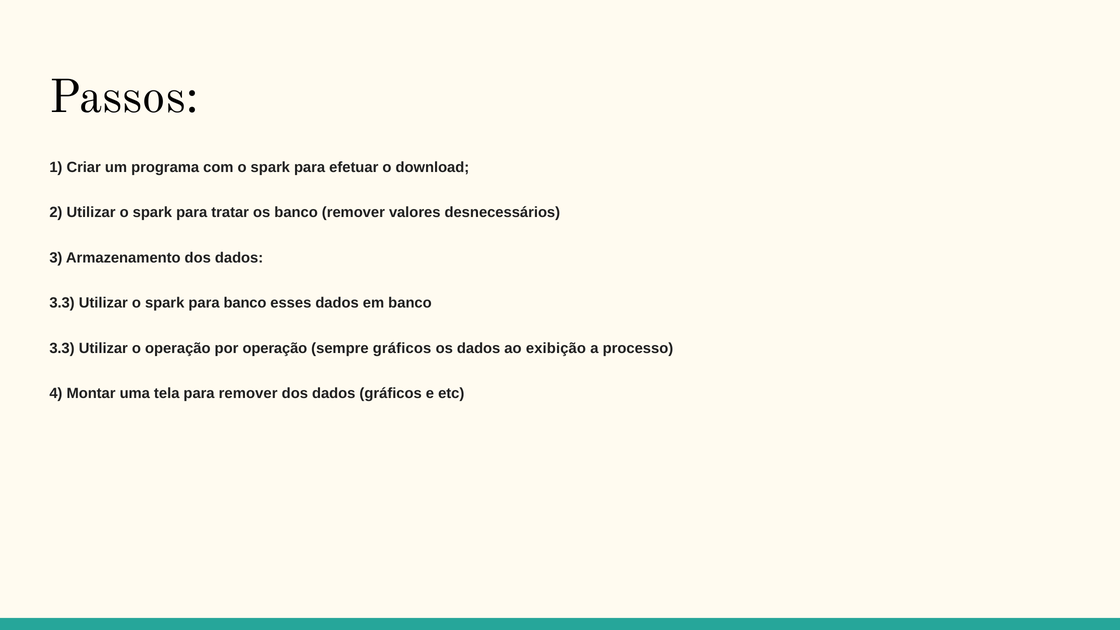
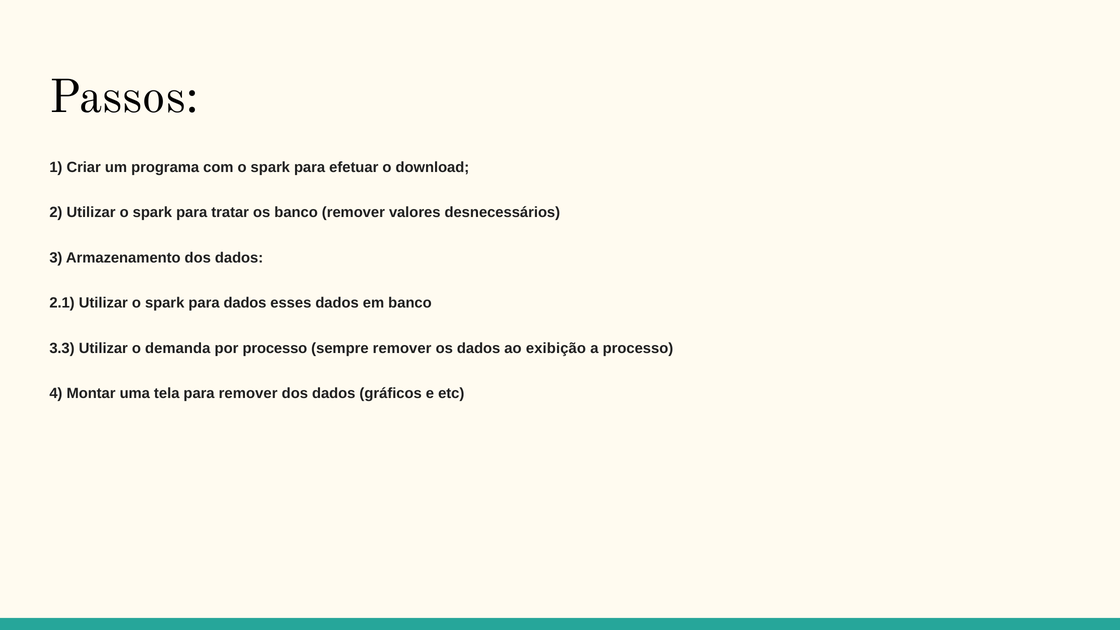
3.3: 3.3 -> 2.1 (62, 303)
para banco: banco -> dados (245, 303)
o operação: operação -> demanda (178, 348)
por operação: operação -> processo (275, 348)
sempre gráficos: gráficos -> remover (402, 348)
